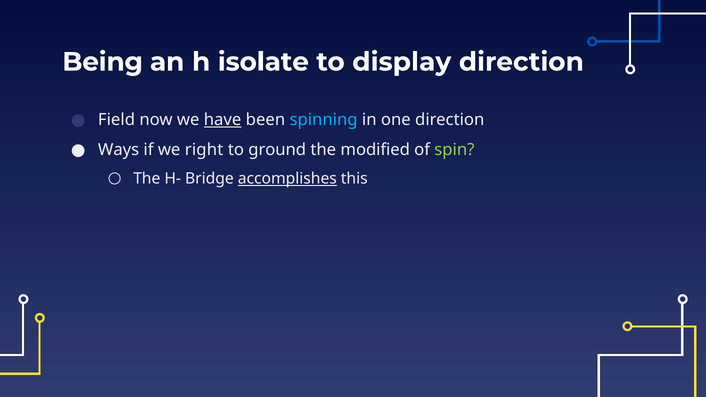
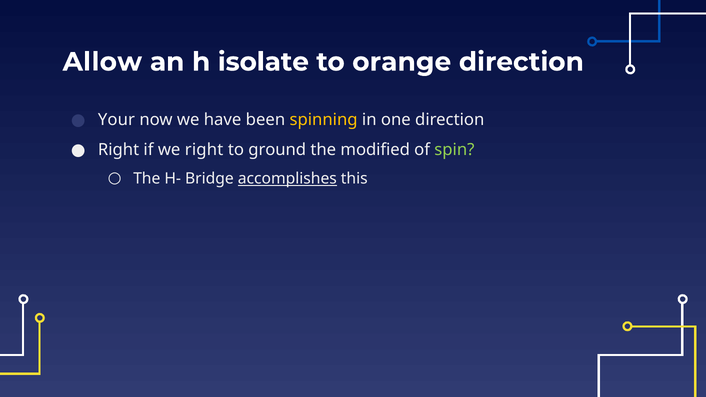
Being: Being -> Allow (102, 62)
display: display -> orange (402, 62)
Field: Field -> Your (116, 120)
have underline: present -> none (223, 120)
spinning colour: light blue -> yellow (324, 120)
Ways: Ways -> Right (119, 150)
